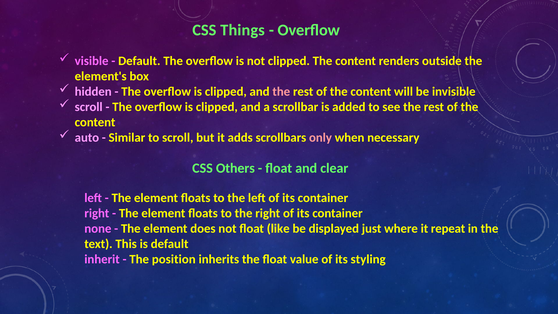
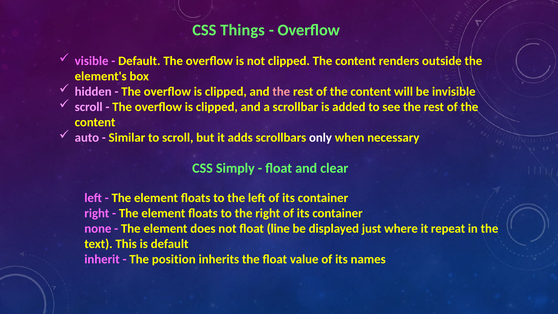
only colour: pink -> white (320, 138)
Others: Others -> Simply (235, 168)
like: like -> line (278, 228)
styling: styling -> names (368, 259)
